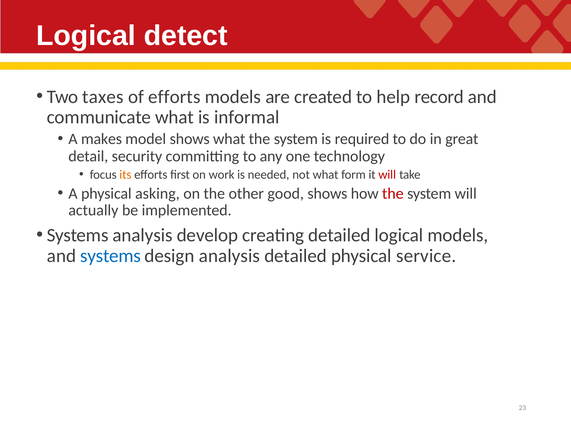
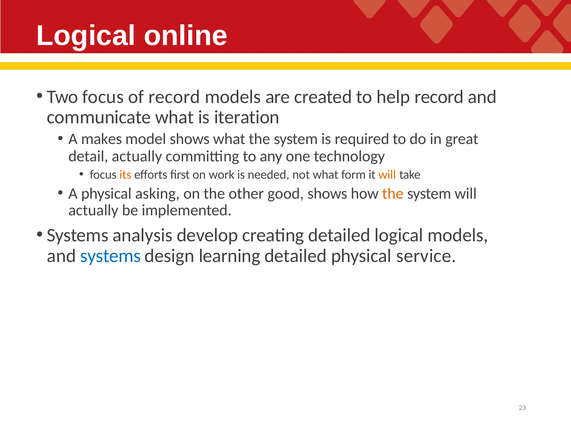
detect: detect -> online (186, 36)
Two taxes: taxes -> focus (103, 97)
of efforts: efforts -> record (174, 97)
informal: informal -> iteration (247, 117)
detail security: security -> actually (137, 156)
will colour: red -> orange (387, 175)
the colour: red -> orange (393, 194)
design analysis: analysis -> learning (230, 256)
